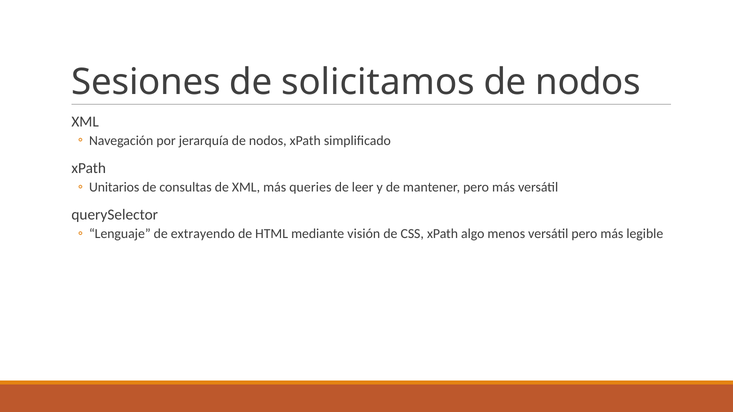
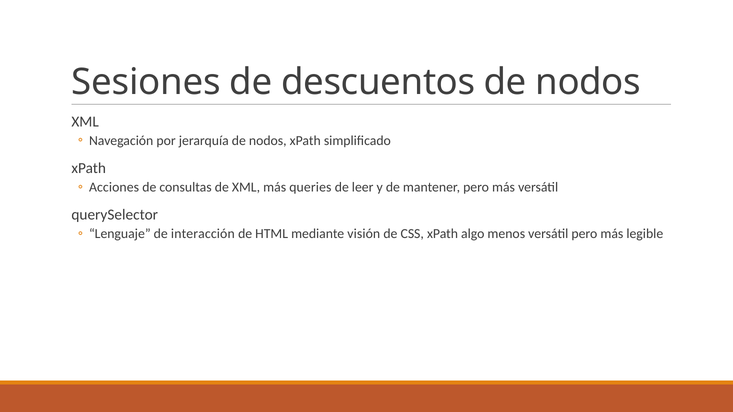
solicitamos: solicitamos -> descuentos (378, 82)
Unitarios: Unitarios -> Acciones (114, 187)
extrayendo: extrayendo -> interacción (203, 234)
